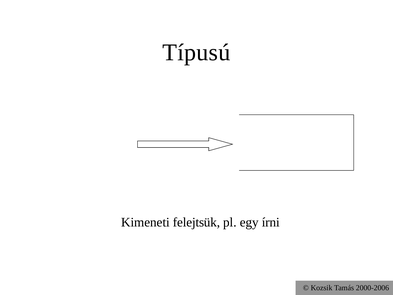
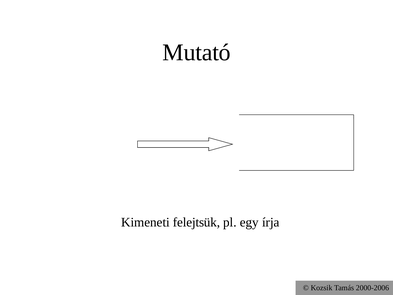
Típusú: Típusú -> Mutató (197, 52)
írni: írni -> írja (271, 222)
